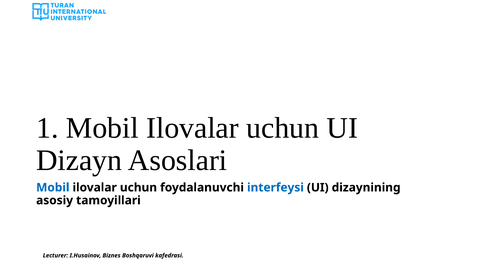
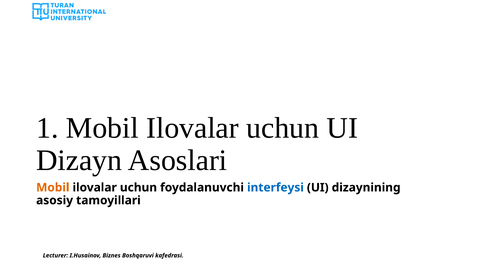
Mobil colour: blue -> orange (53, 188)
